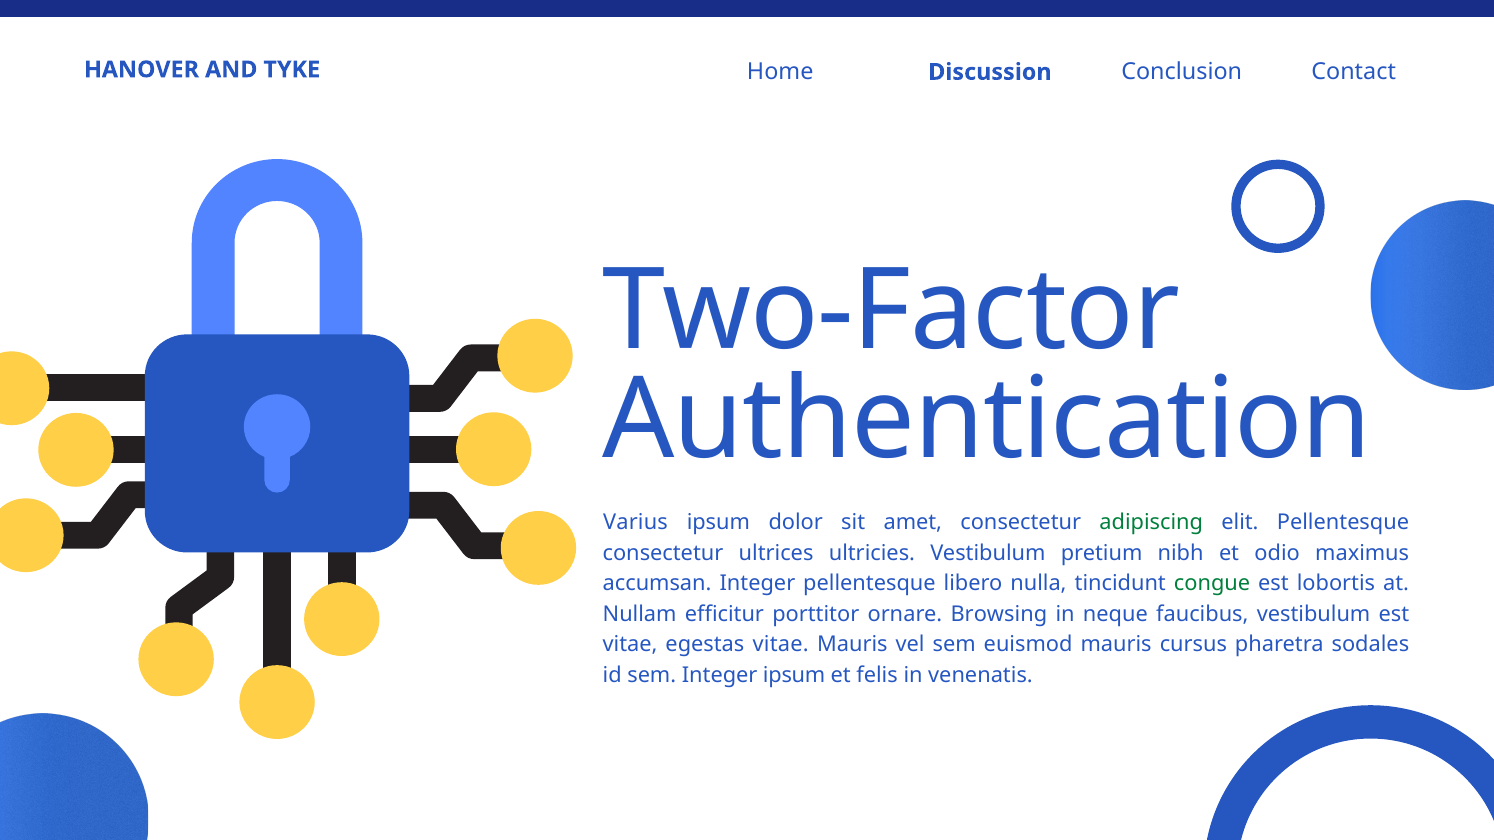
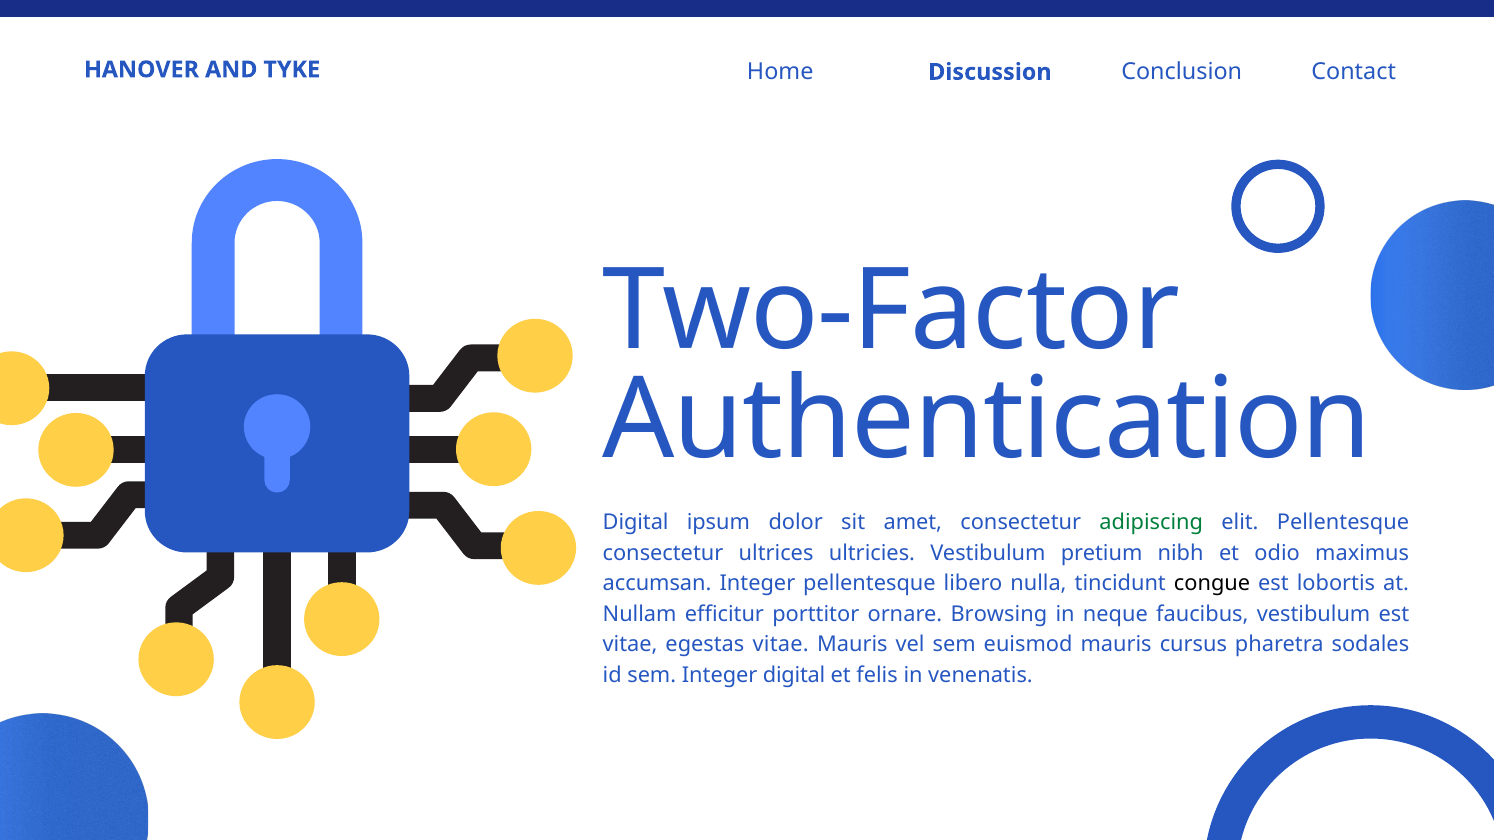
Varius: Varius -> Digital (636, 523)
congue colour: green -> black (1212, 584)
Integer ipsum: ipsum -> digital (794, 676)
